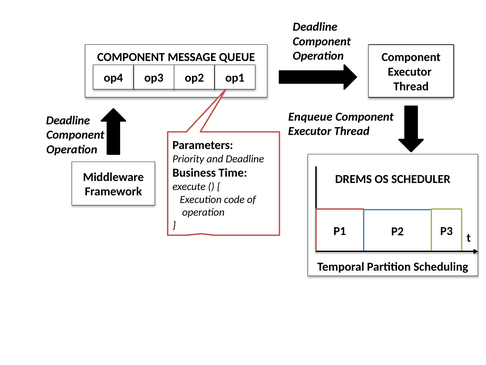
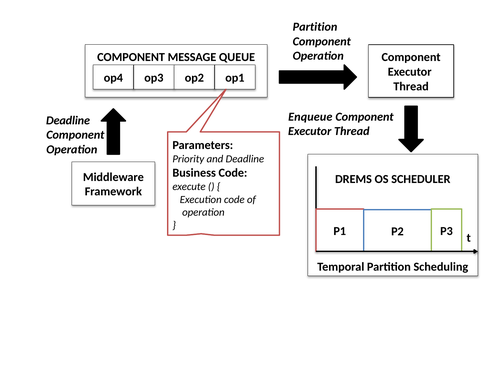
Deadline: Deadline -> Partition (315, 27)
Business Time: Time -> Code (233, 173)
